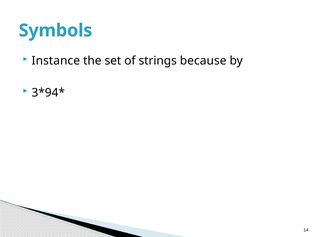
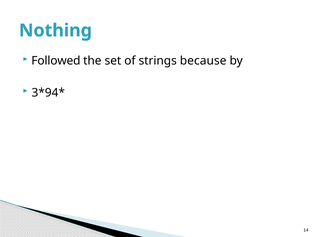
Symbols: Symbols -> Nothing (55, 30)
Instance: Instance -> Followed (56, 61)
